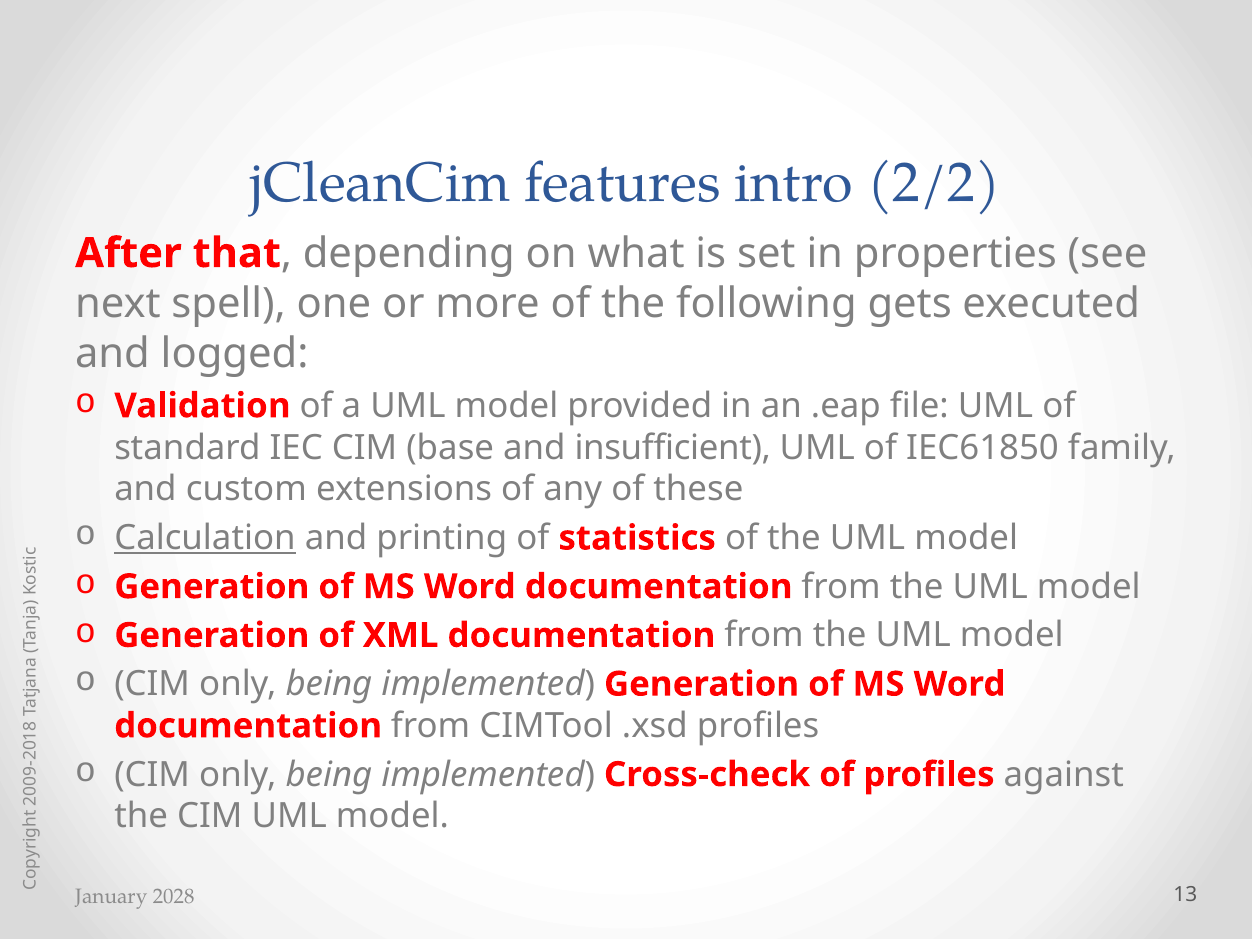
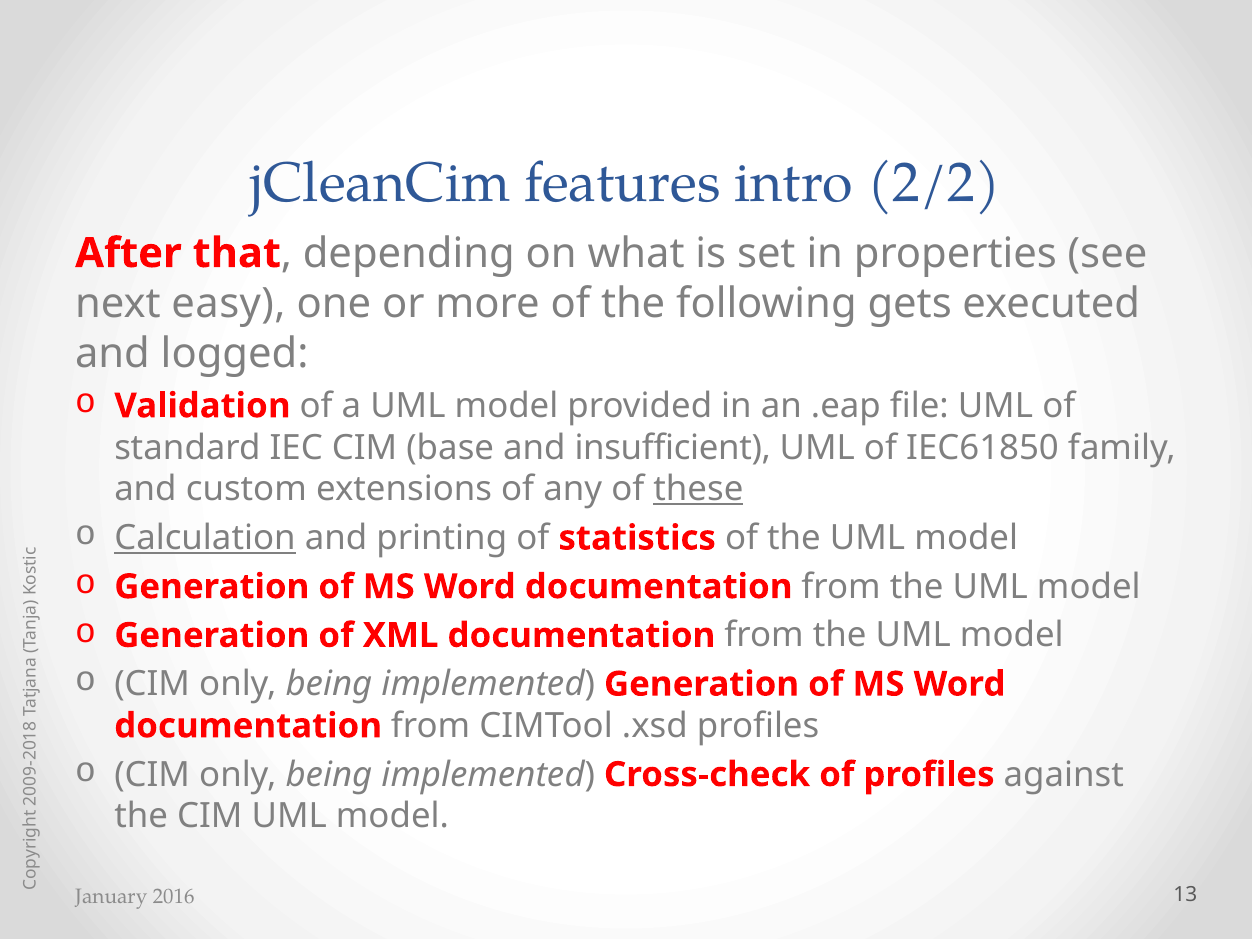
spell: spell -> easy (228, 303)
these underline: none -> present (698, 489)
2028: 2028 -> 2016 (174, 897)
